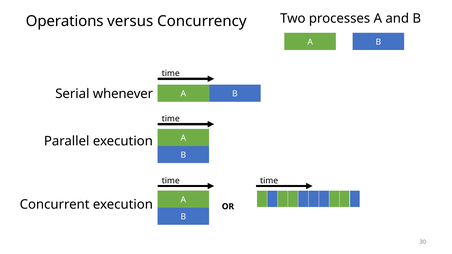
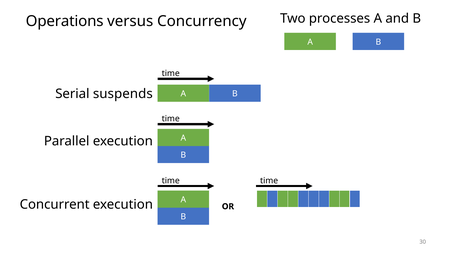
whenever: whenever -> suspends (123, 94)
